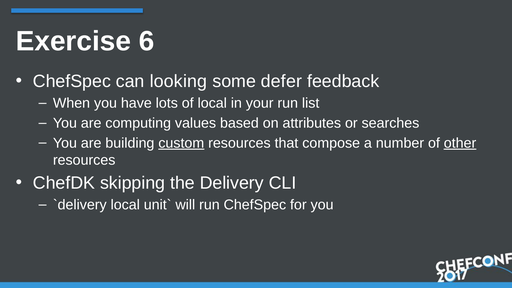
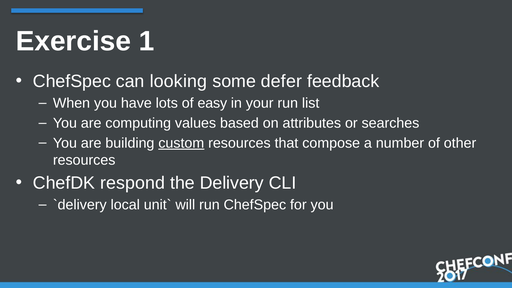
6: 6 -> 1 (147, 41)
of local: local -> easy (212, 103)
other underline: present -> none (460, 143)
skipping: skipping -> respond (133, 183)
